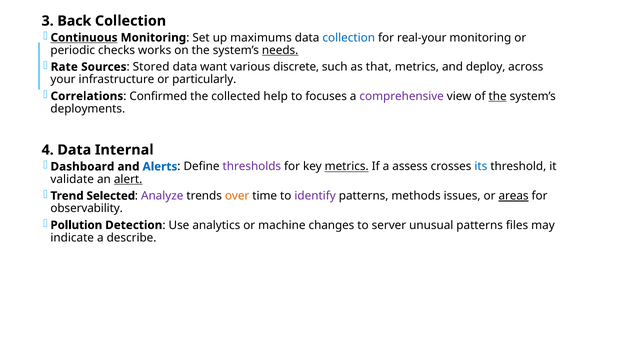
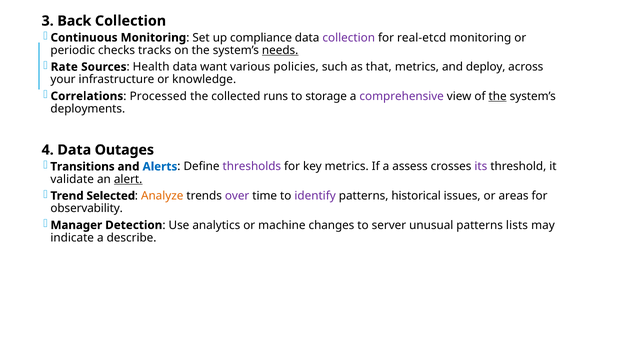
Continuous underline: present -> none (84, 38)
maximums: maximums -> compliance (261, 38)
collection colour: blue -> purple (349, 38)
real-your: real-your -> real-etcd (422, 38)
works: works -> tracks (155, 50)
Stored: Stored -> Health (151, 67)
discrete: discrete -> policies (296, 67)
particularly: particularly -> knowledge (204, 79)
Confirmed: Confirmed -> Processed (158, 96)
help: help -> runs (276, 96)
focuses: focuses -> storage (326, 96)
Internal: Internal -> Outages (124, 150)
Dashboard: Dashboard -> Transitions (82, 166)
metrics underline: present -> none (347, 166)
its colour: blue -> purple (481, 166)
Analyze colour: purple -> orange (162, 196)
over colour: orange -> purple (237, 196)
methods: methods -> historical (416, 196)
areas underline: present -> none (514, 196)
Pollution: Pollution -> Manager (76, 225)
files: files -> lists (517, 225)
